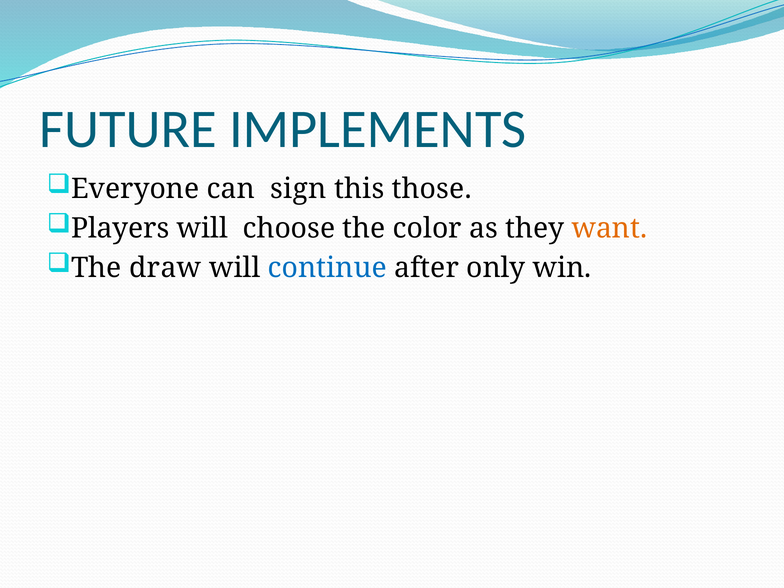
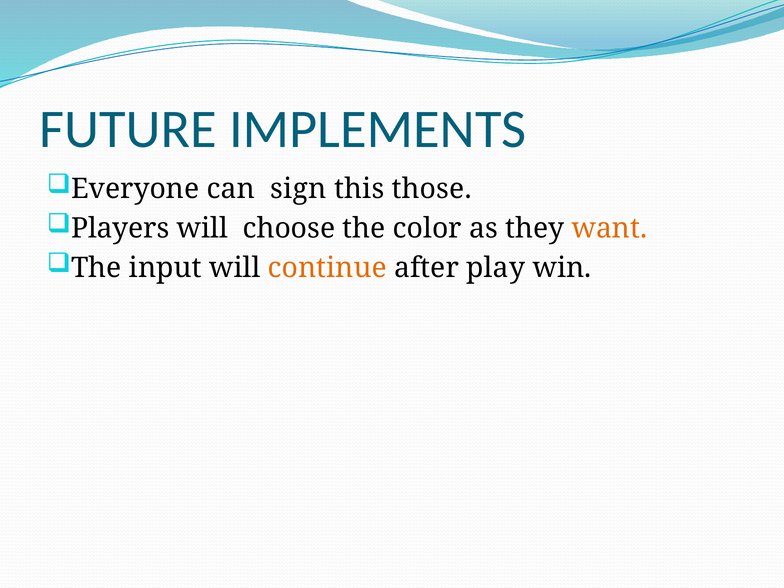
draw: draw -> input (165, 268)
continue colour: blue -> orange (327, 268)
only: only -> play (496, 268)
